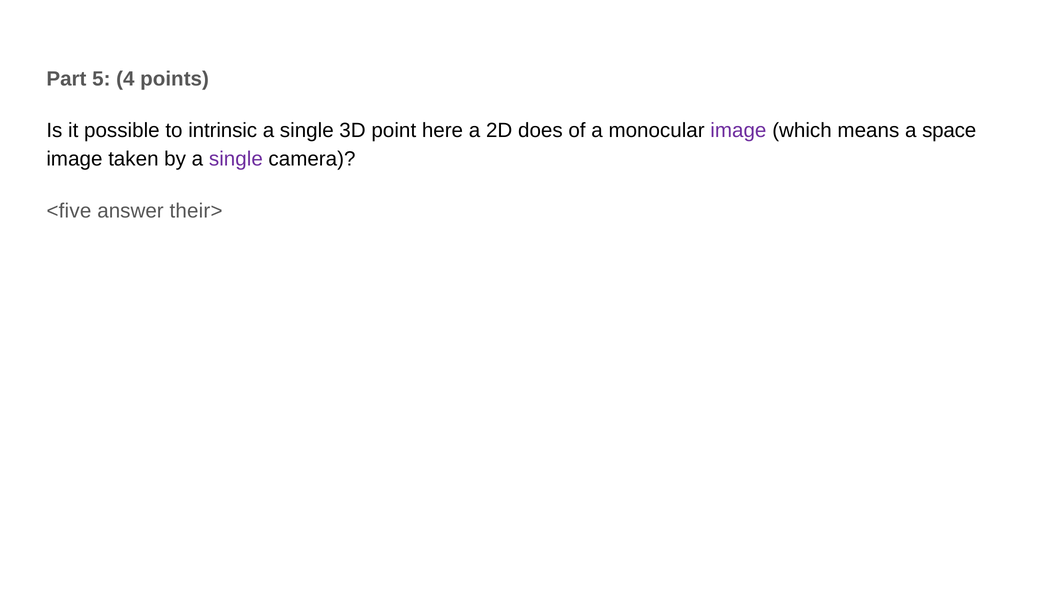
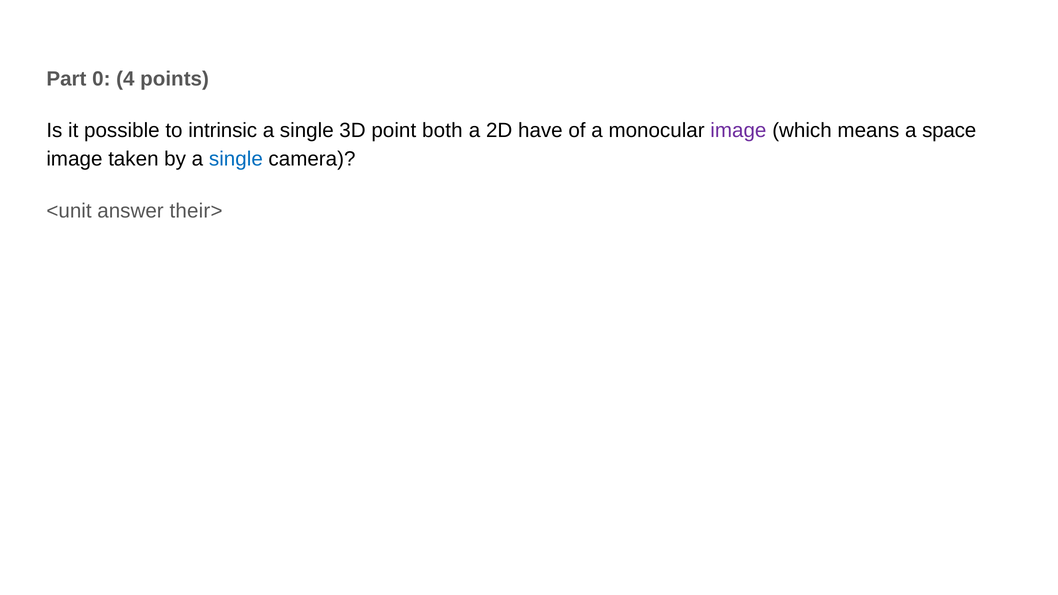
5: 5 -> 0 (101, 79)
here: here -> both (442, 131)
does: does -> have (540, 131)
single colour: purple -> blue (236, 159)
<five: <five -> <unit (69, 211)
